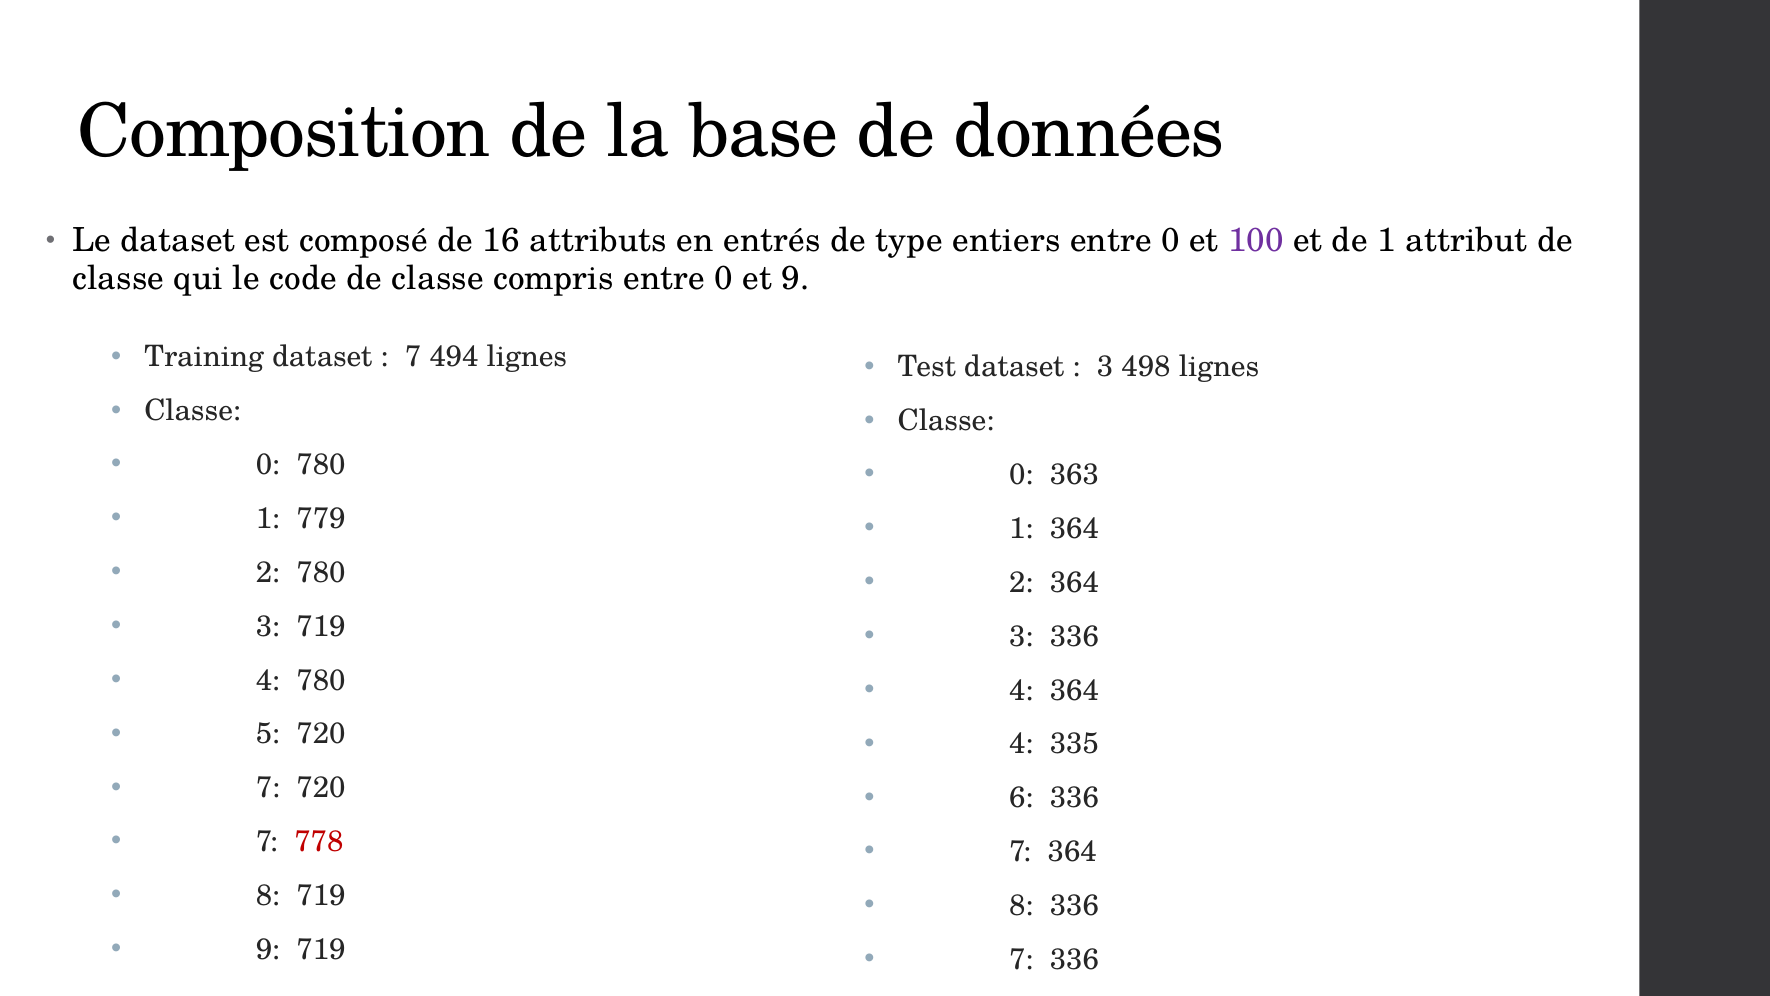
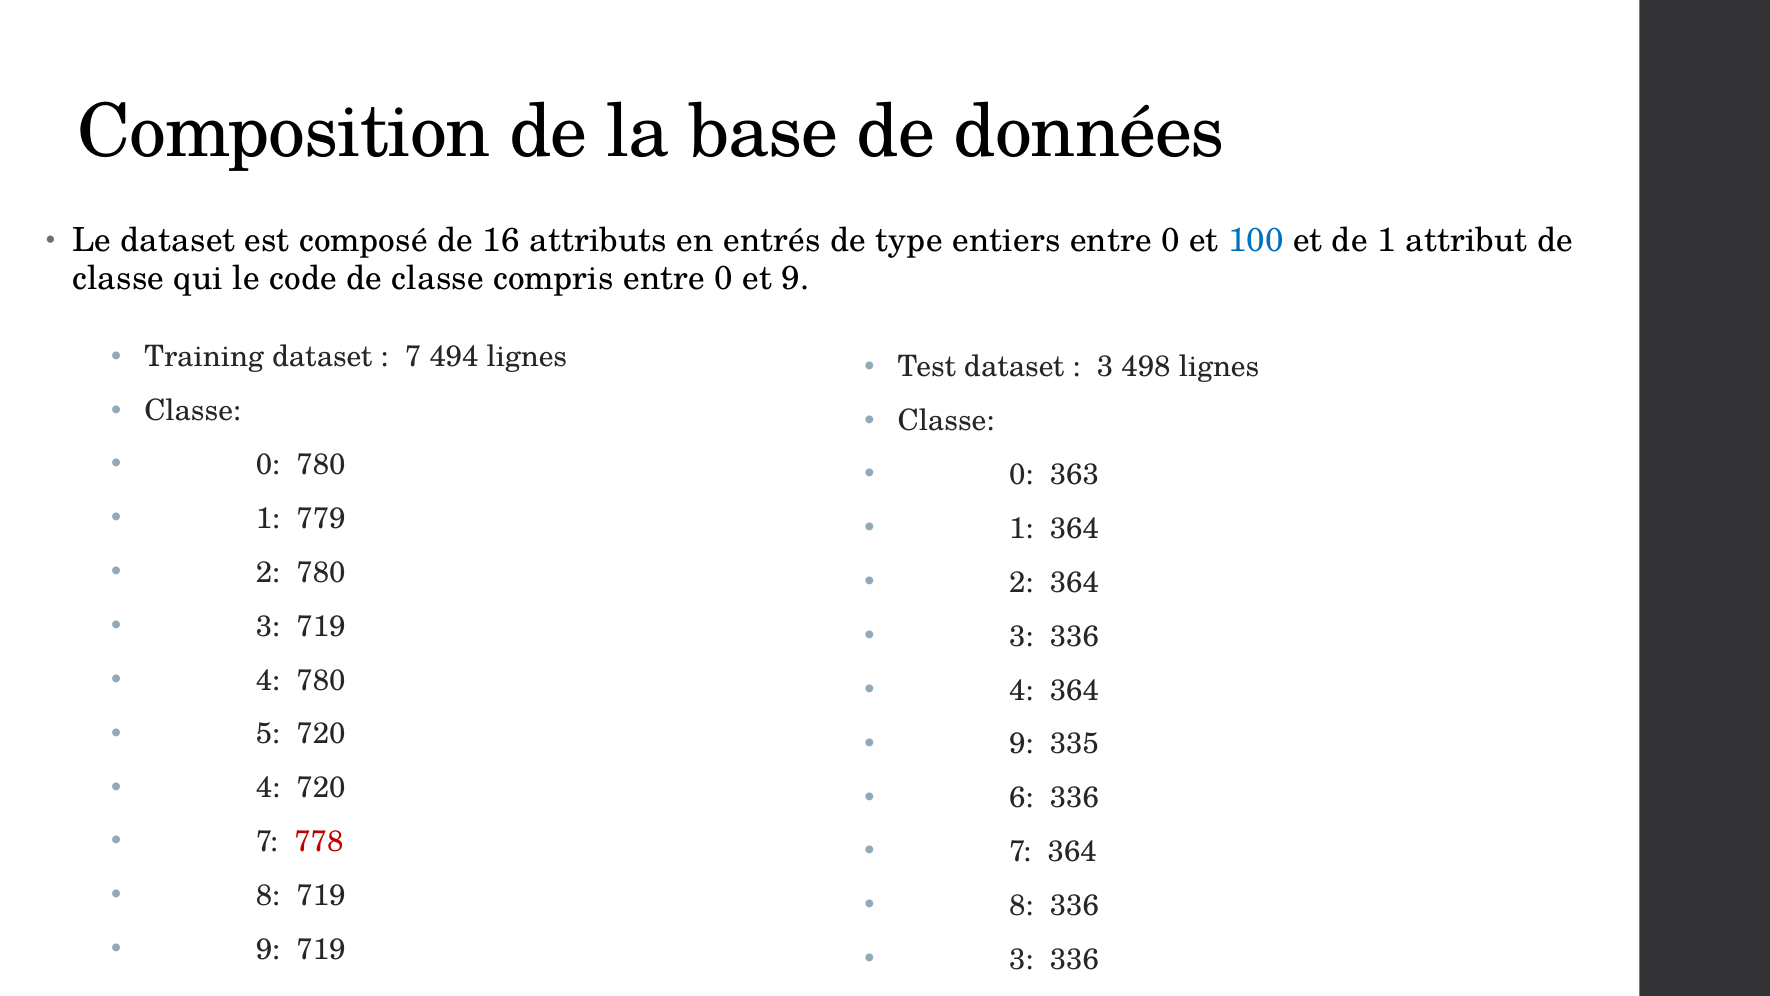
100 colour: purple -> blue (1256, 240)
4: 4 -> 9 (1021, 744)
7: 7 -> 4 (268, 788)
7: 7 -> 3 (1021, 959)
